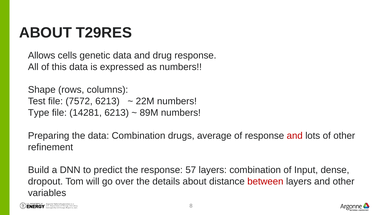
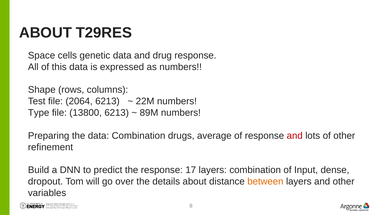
Allows: Allows -> Space (42, 55)
7572: 7572 -> 2064 (79, 101)
14281: 14281 -> 13800 (86, 113)
57: 57 -> 17 (191, 170)
between colour: red -> orange (265, 181)
